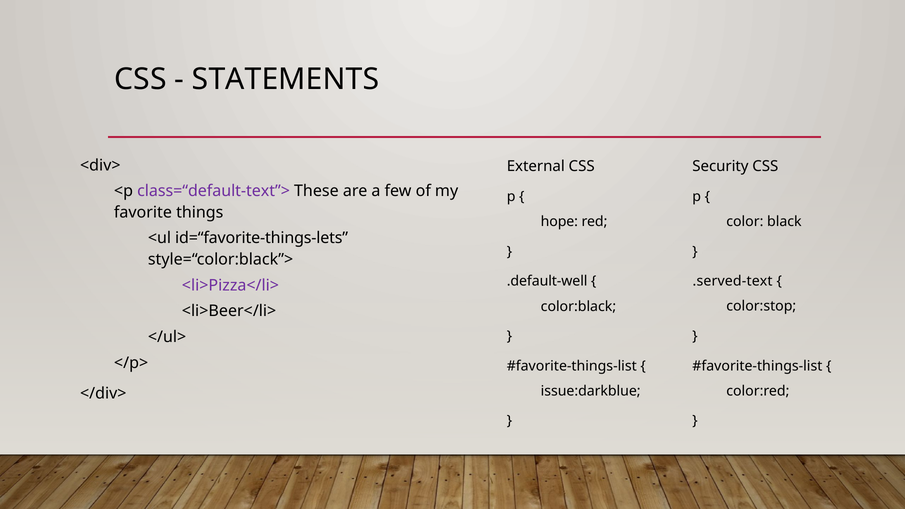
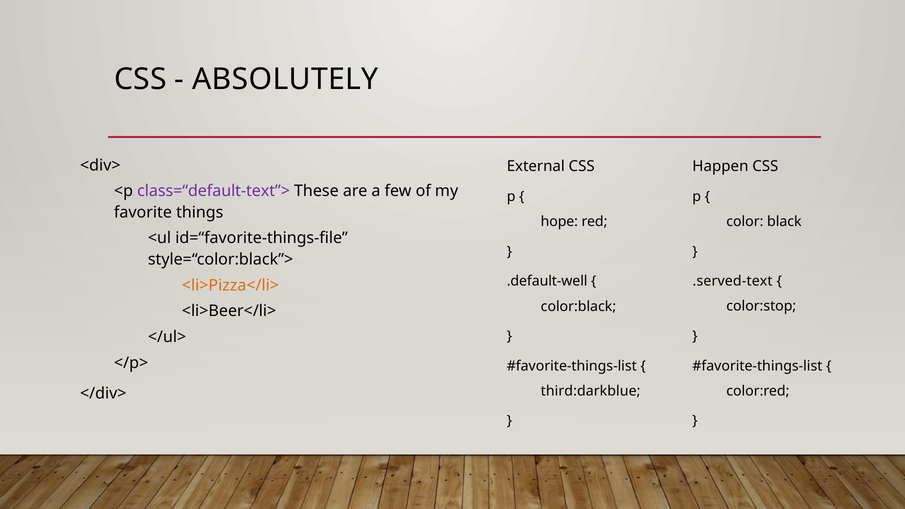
STATEMENTS: STATEMENTS -> ABSOLUTELY (285, 79)
Security: Security -> Happen (720, 166)
id=“favorite-things-lets: id=“favorite-things-lets -> id=“favorite-things-file (262, 238)
<li>Pizza</li> colour: purple -> orange (230, 285)
issue:darkblue: issue:darkblue -> third:darkblue (591, 391)
